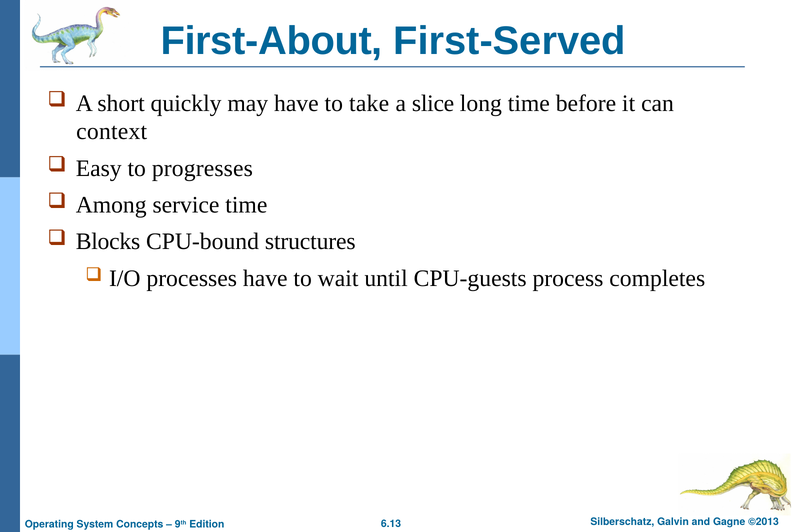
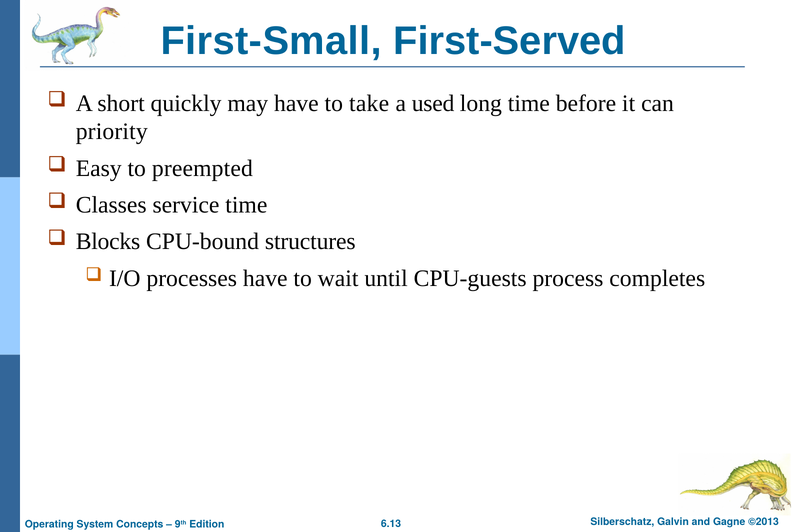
First-About: First-About -> First-Small (271, 41)
slice: slice -> used (433, 103)
context: context -> priority (112, 132)
progresses: progresses -> preempted (202, 168)
Among: Among -> Classes (111, 205)
